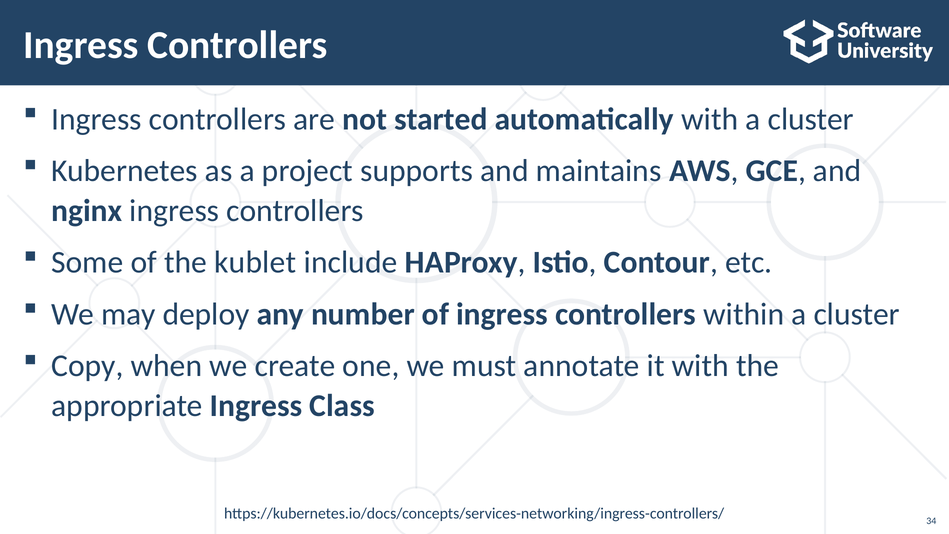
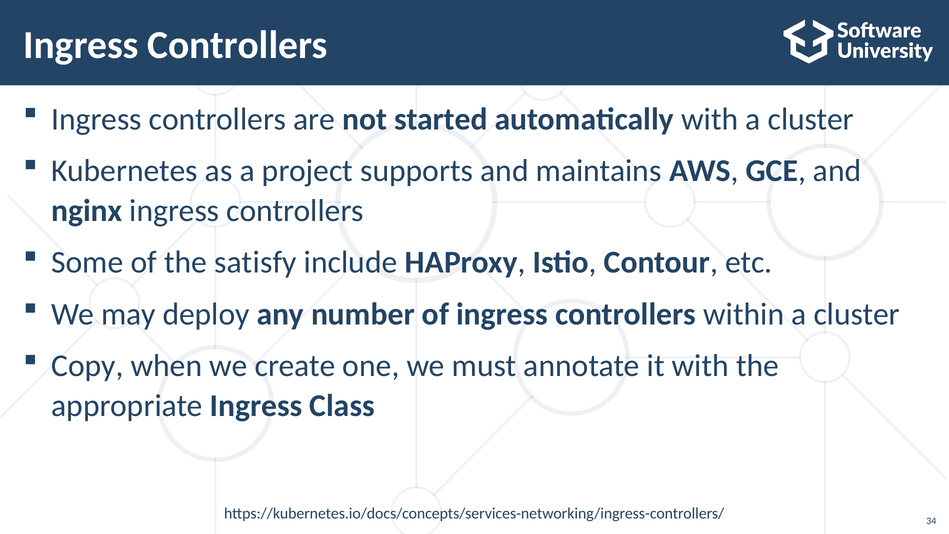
kublet: kublet -> satisfy (255, 262)
